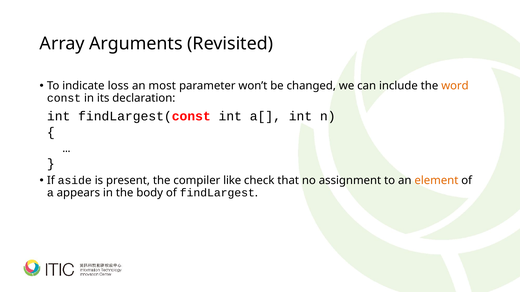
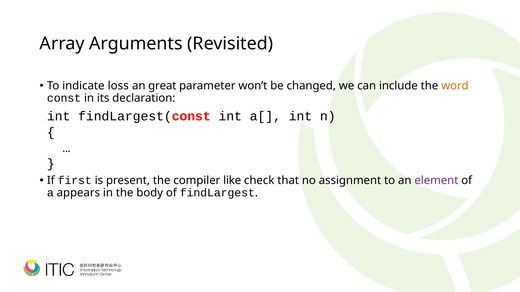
most: most -> great (162, 86)
aside: aside -> first (75, 181)
element colour: orange -> purple (436, 181)
